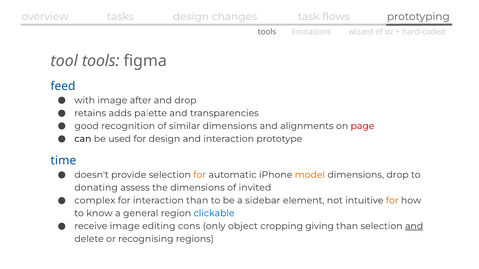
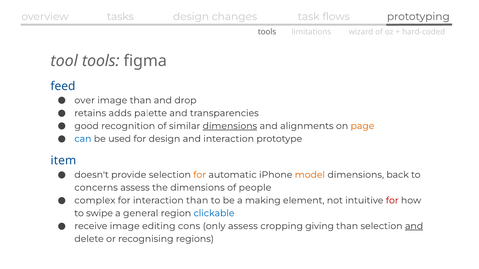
with: with -> over (85, 100)
image after: after -> than (141, 100)
dimensions underline: none -> present (230, 126)
page colour: red -> orange (362, 126)
can colour: black -> blue (83, 139)
time: time -> item (63, 161)
dimensions drop: drop -> back (398, 175)
donating: donating -> concerns (96, 188)
invited: invited -> people (255, 188)
sidebar: sidebar -> making (263, 201)
for colour: orange -> red (392, 201)
know: know -> swipe (99, 214)
only object: object -> assess (243, 226)
